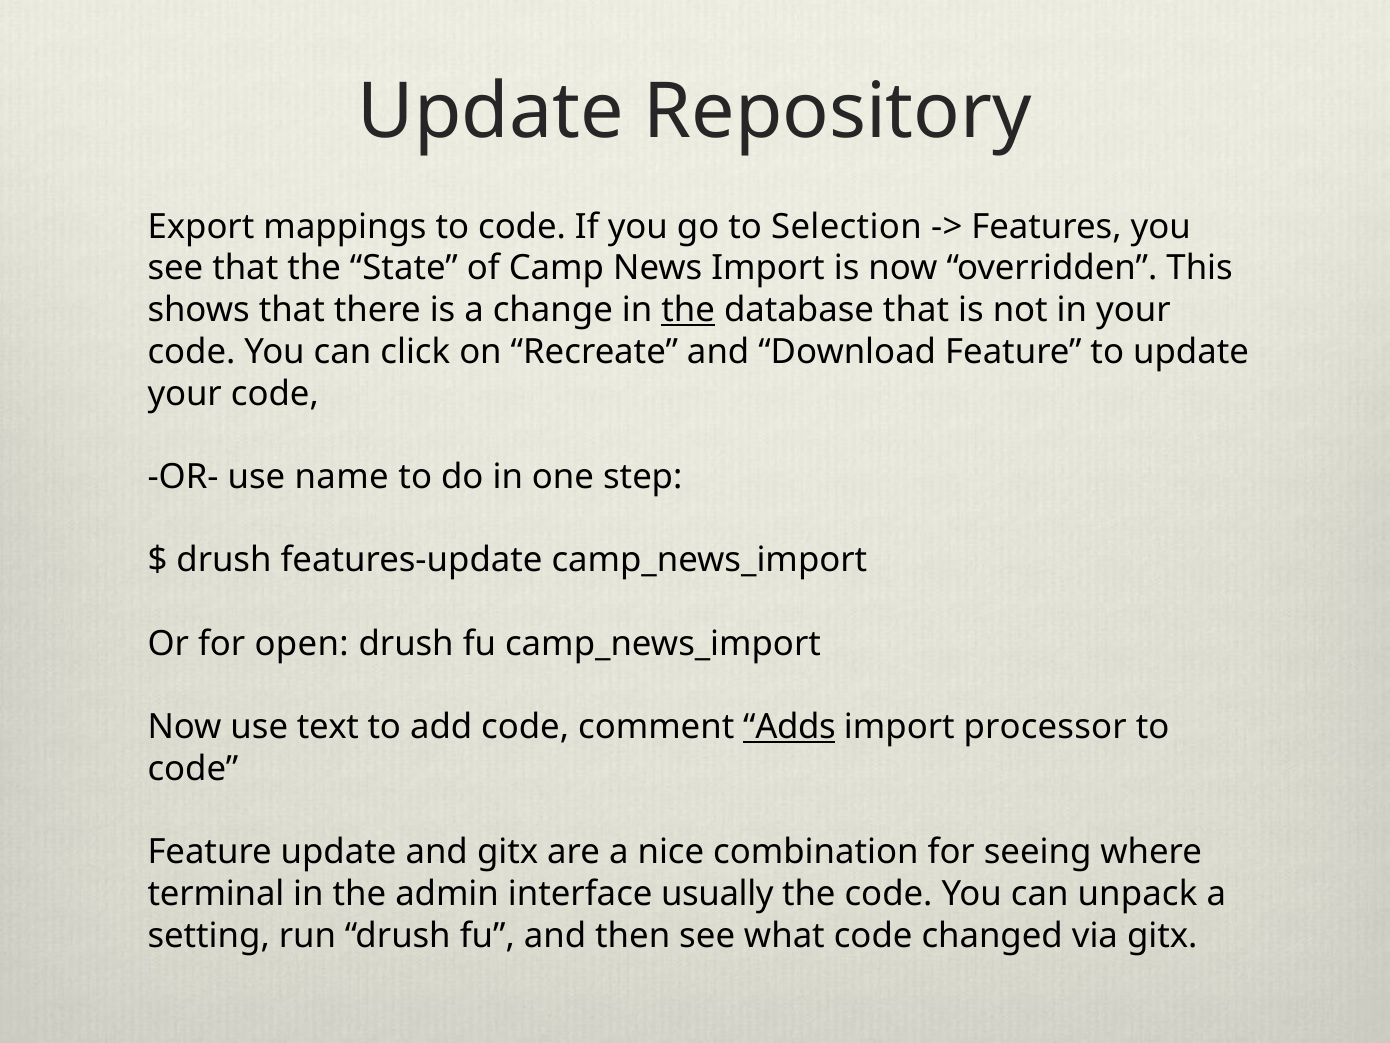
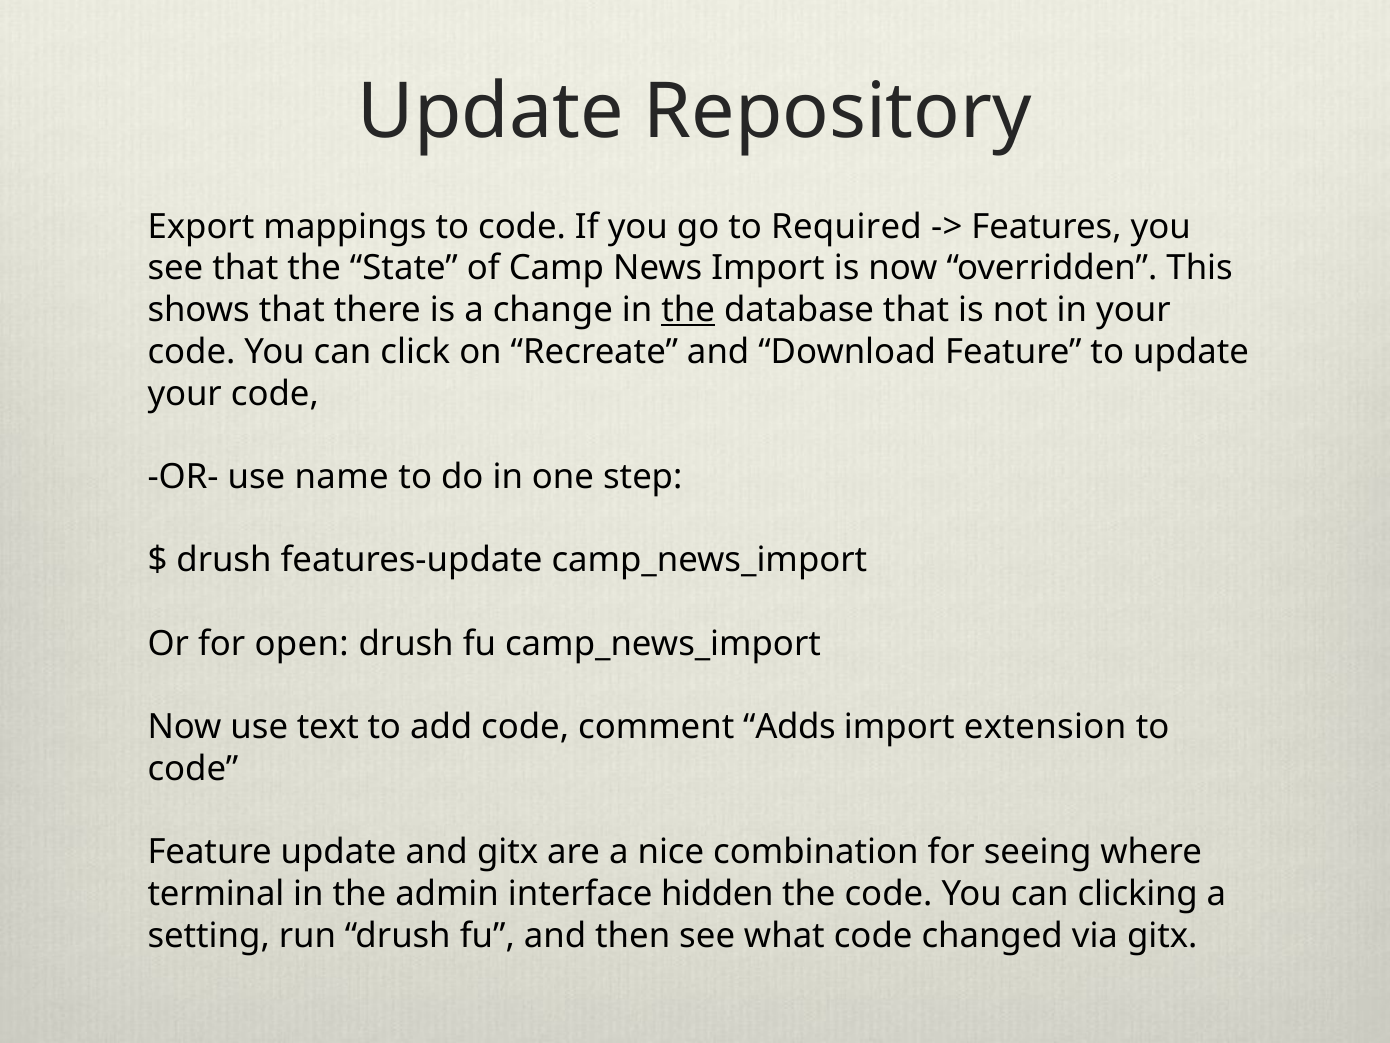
Selection: Selection -> Required (846, 227)
Adds underline: present -> none (789, 727)
processor: processor -> extension (1045, 727)
usually: usually -> hidden (717, 894)
unpack: unpack -> clicking (1138, 894)
